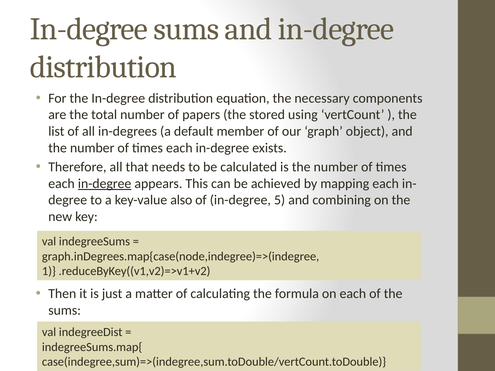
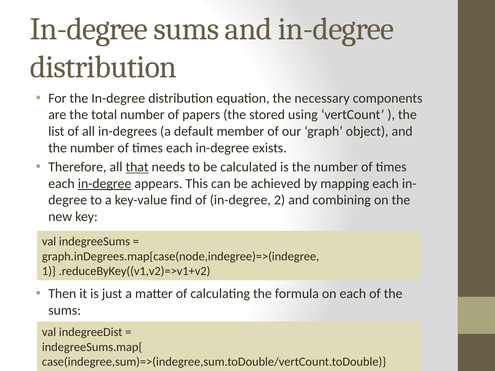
that underline: none -> present (137, 167)
also: also -> find (181, 200)
5: 5 -> 2 (280, 200)
